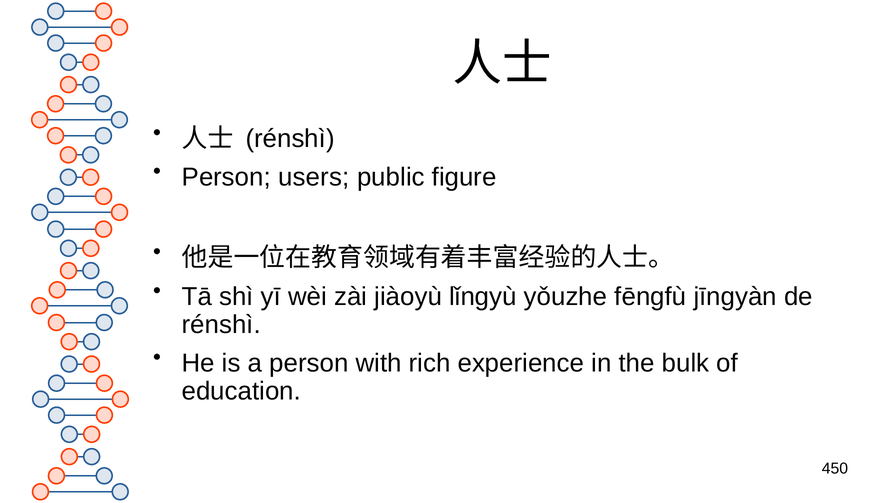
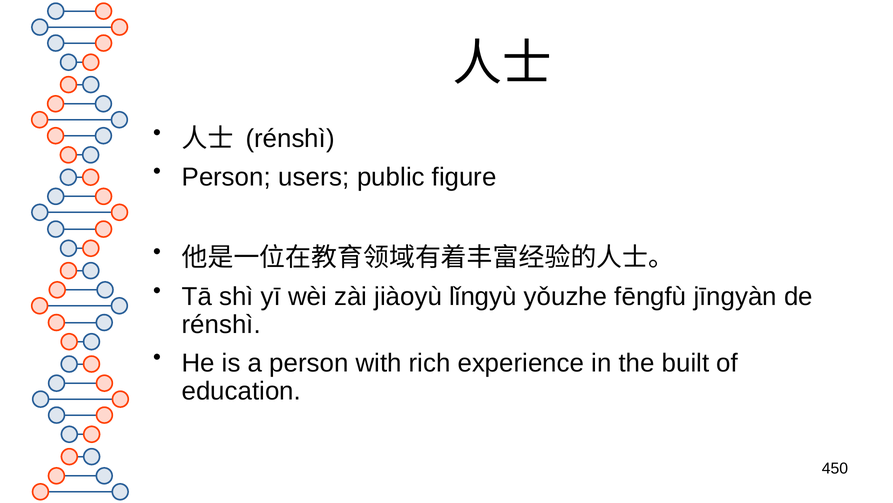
bulk: bulk -> built (686, 363)
